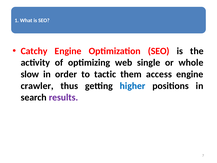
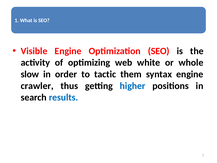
Catchy: Catchy -> Visible (34, 51)
single: single -> white (149, 63)
access: access -> syntax (159, 74)
results colour: purple -> blue (64, 97)
